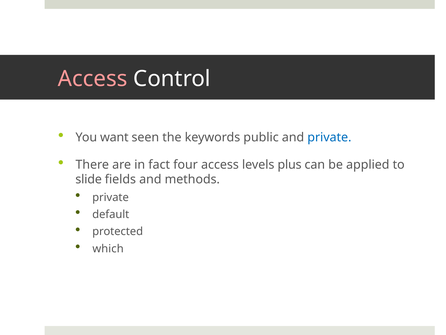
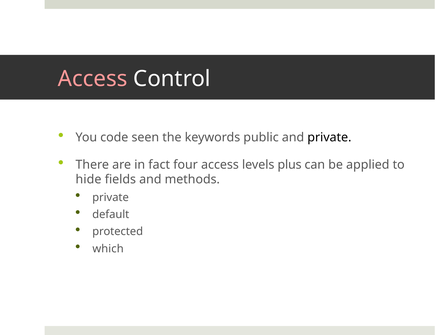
want: want -> code (114, 137)
private colour: blue -> black (329, 137)
slide: slide -> hide (88, 179)
